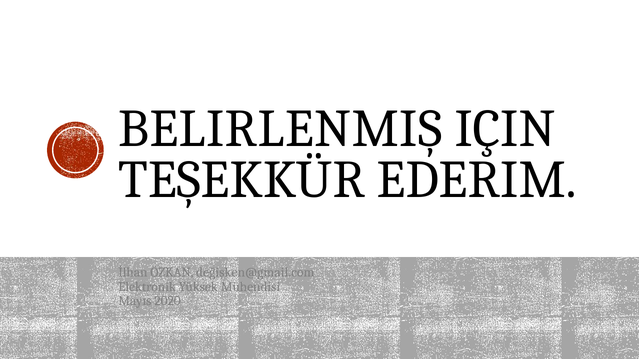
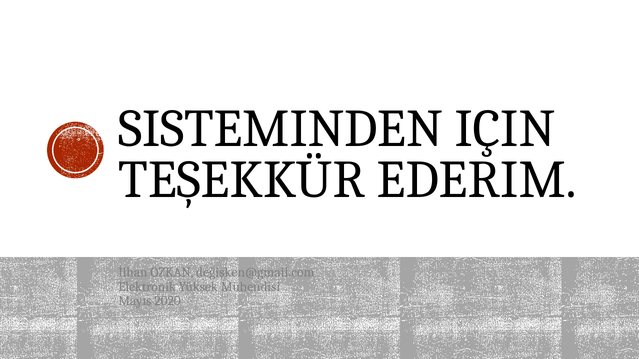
BELIRLENMIŞ: BELIRLENMIŞ -> SISTEMINDEN (281, 129)
